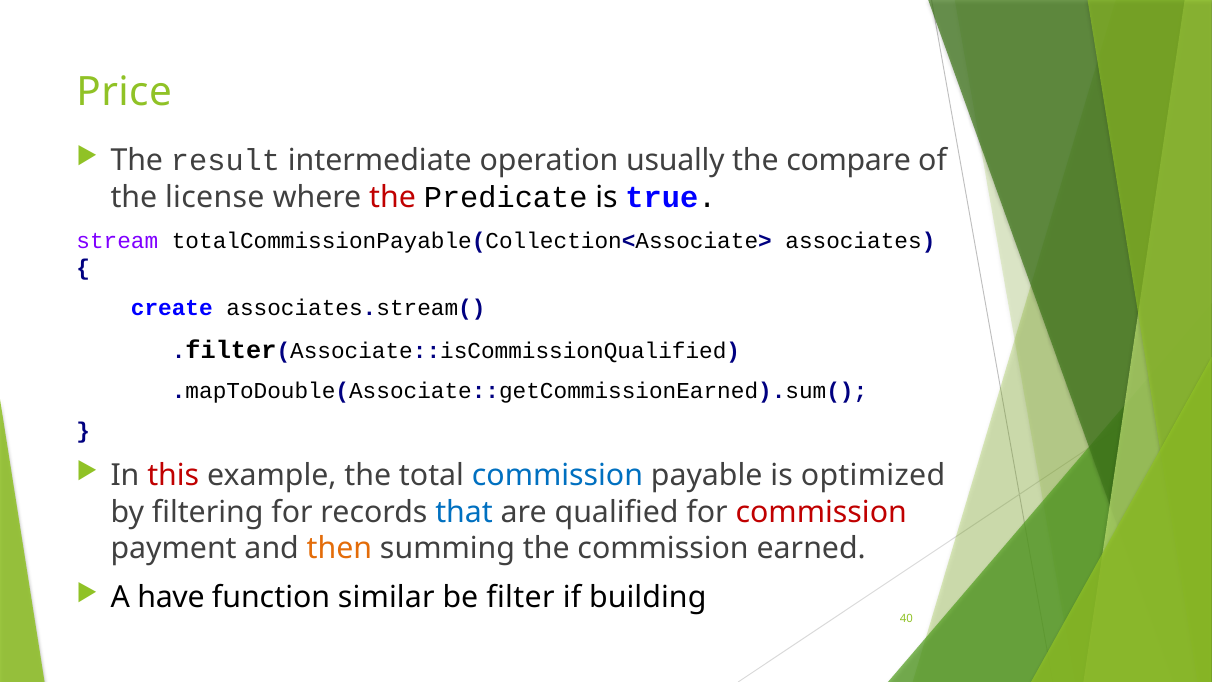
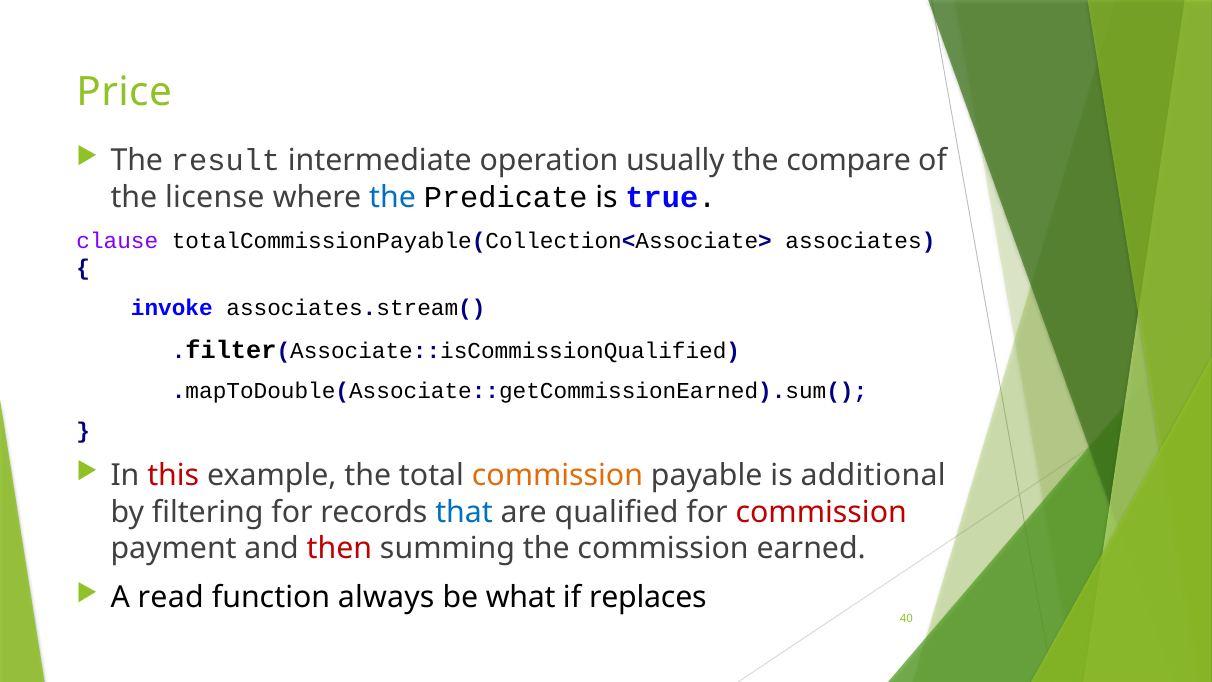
the colour: red -> blue (393, 197)
stream: stream -> clause (117, 241)
create: create -> invoke (172, 308)
commission colour: blue -> orange (557, 476)
optimized: optimized -> additional (873, 476)
then colour: orange -> red (339, 549)
have: have -> read (171, 598)
similar: similar -> always (386, 598)
filter: filter -> what (521, 598)
building: building -> replaces (648, 598)
